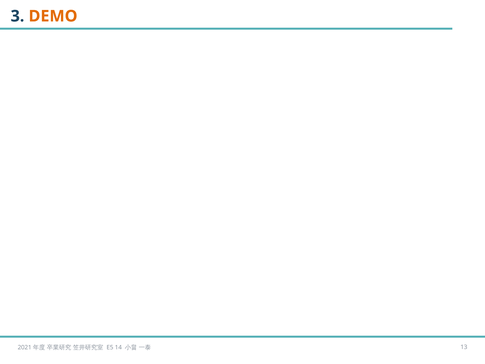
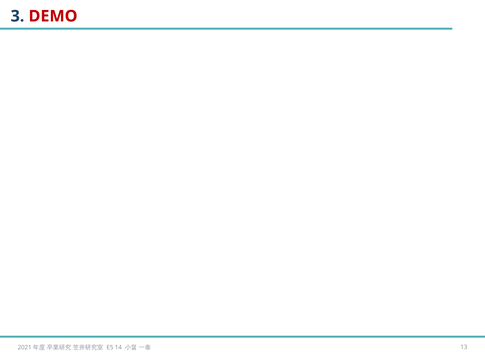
DEMO colour: orange -> red (53, 16)
